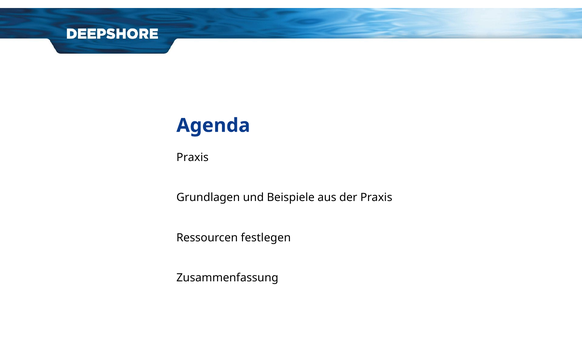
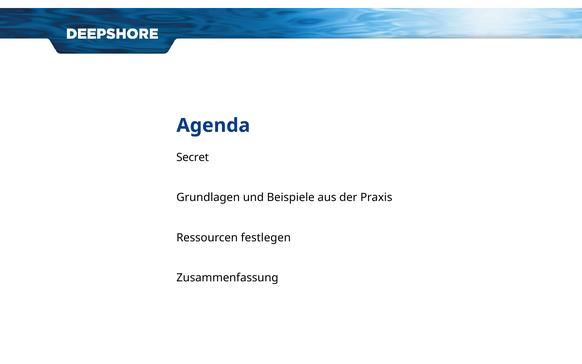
Praxis: Praxis -> Secret (193, 157)
